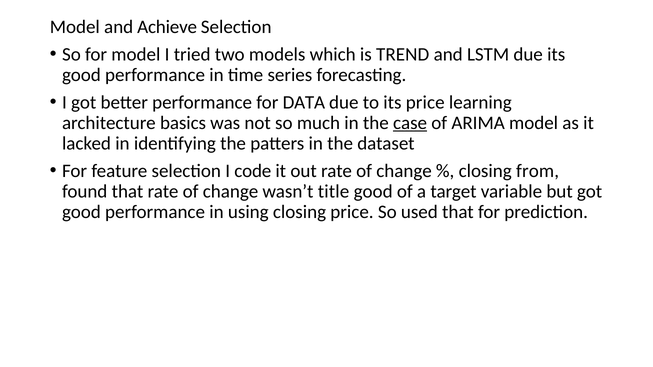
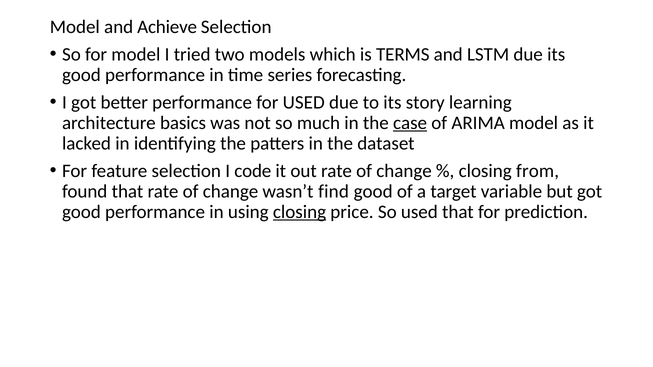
TREND: TREND -> TERMS (403, 54)
for DATA: DATA -> USED (304, 102)
its price: price -> story (425, 102)
title: title -> find (334, 192)
closing underline: none -> present (300, 212)
